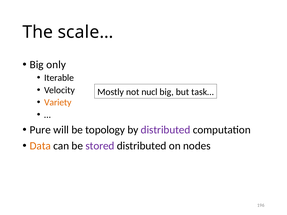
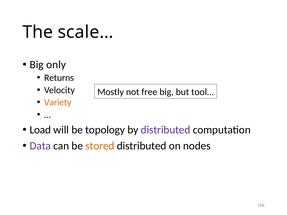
Iterable: Iterable -> Returns (59, 78)
nucl: nucl -> free (149, 92)
task…: task… -> tool… (202, 92)
Pure: Pure -> Load (40, 130)
Data colour: orange -> purple (40, 146)
stored colour: purple -> orange (100, 146)
